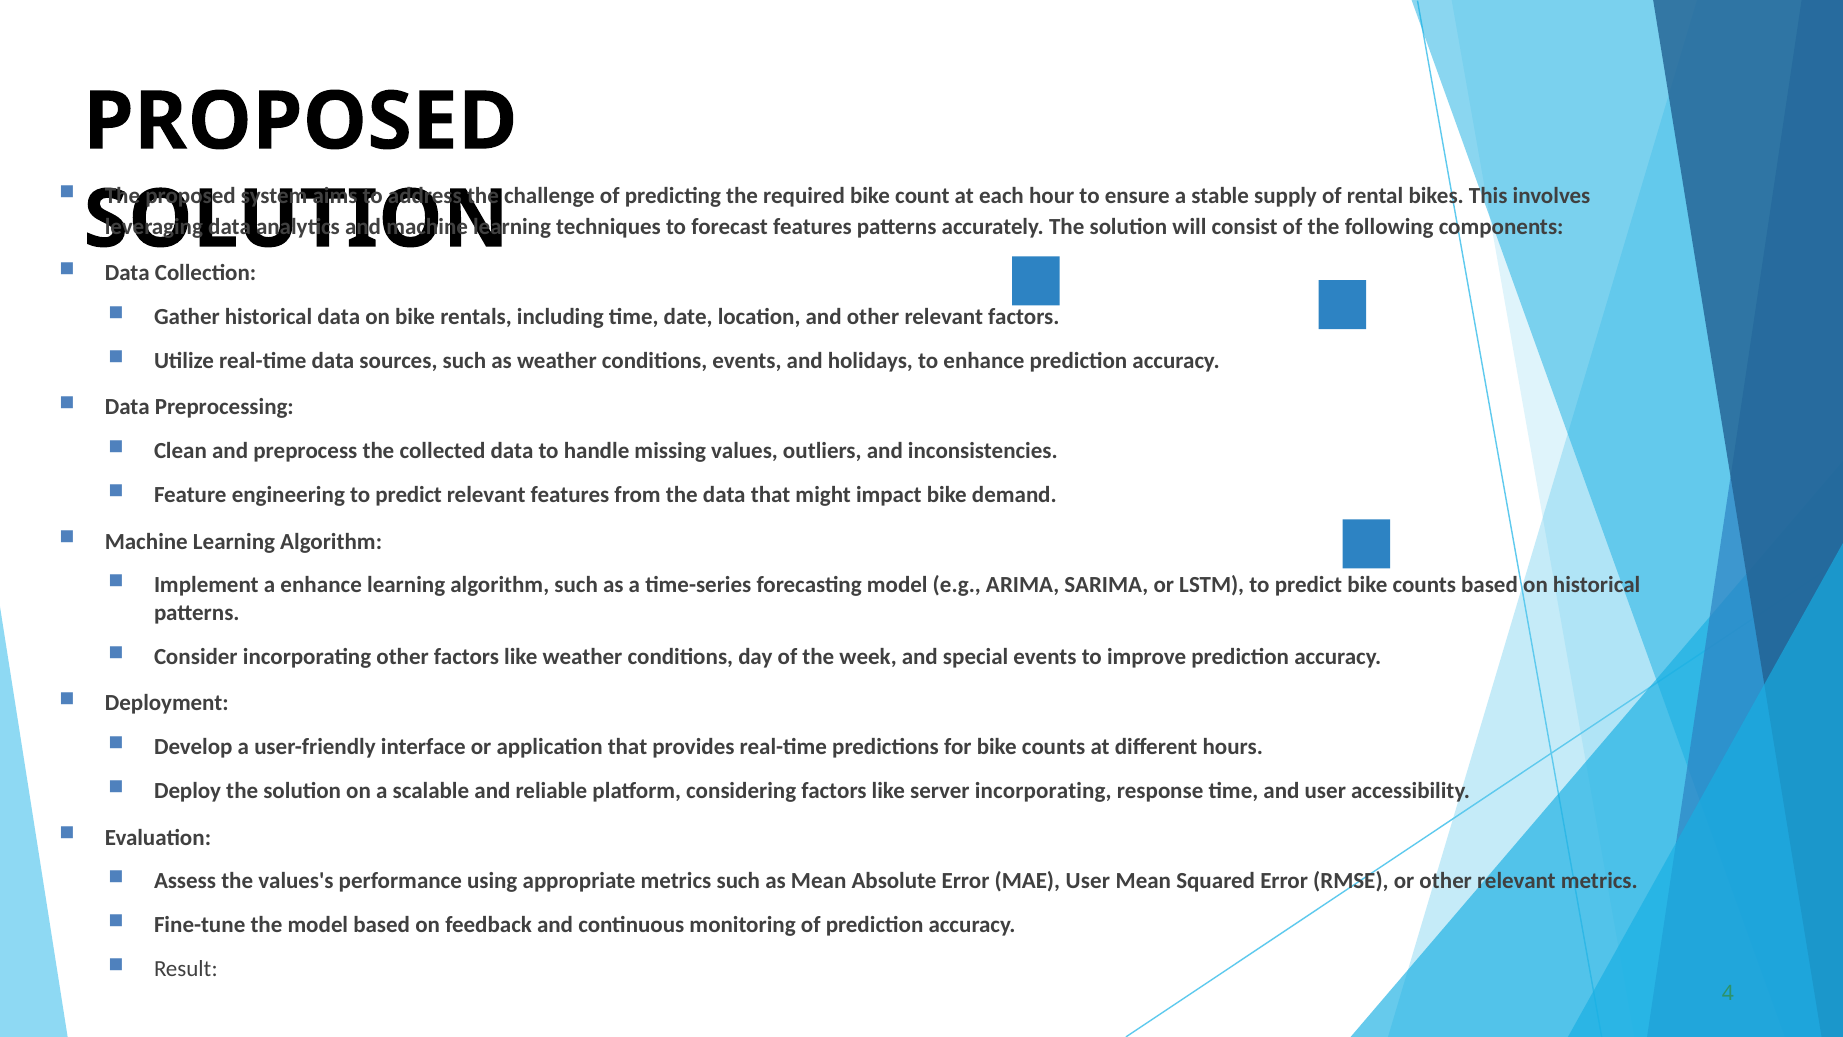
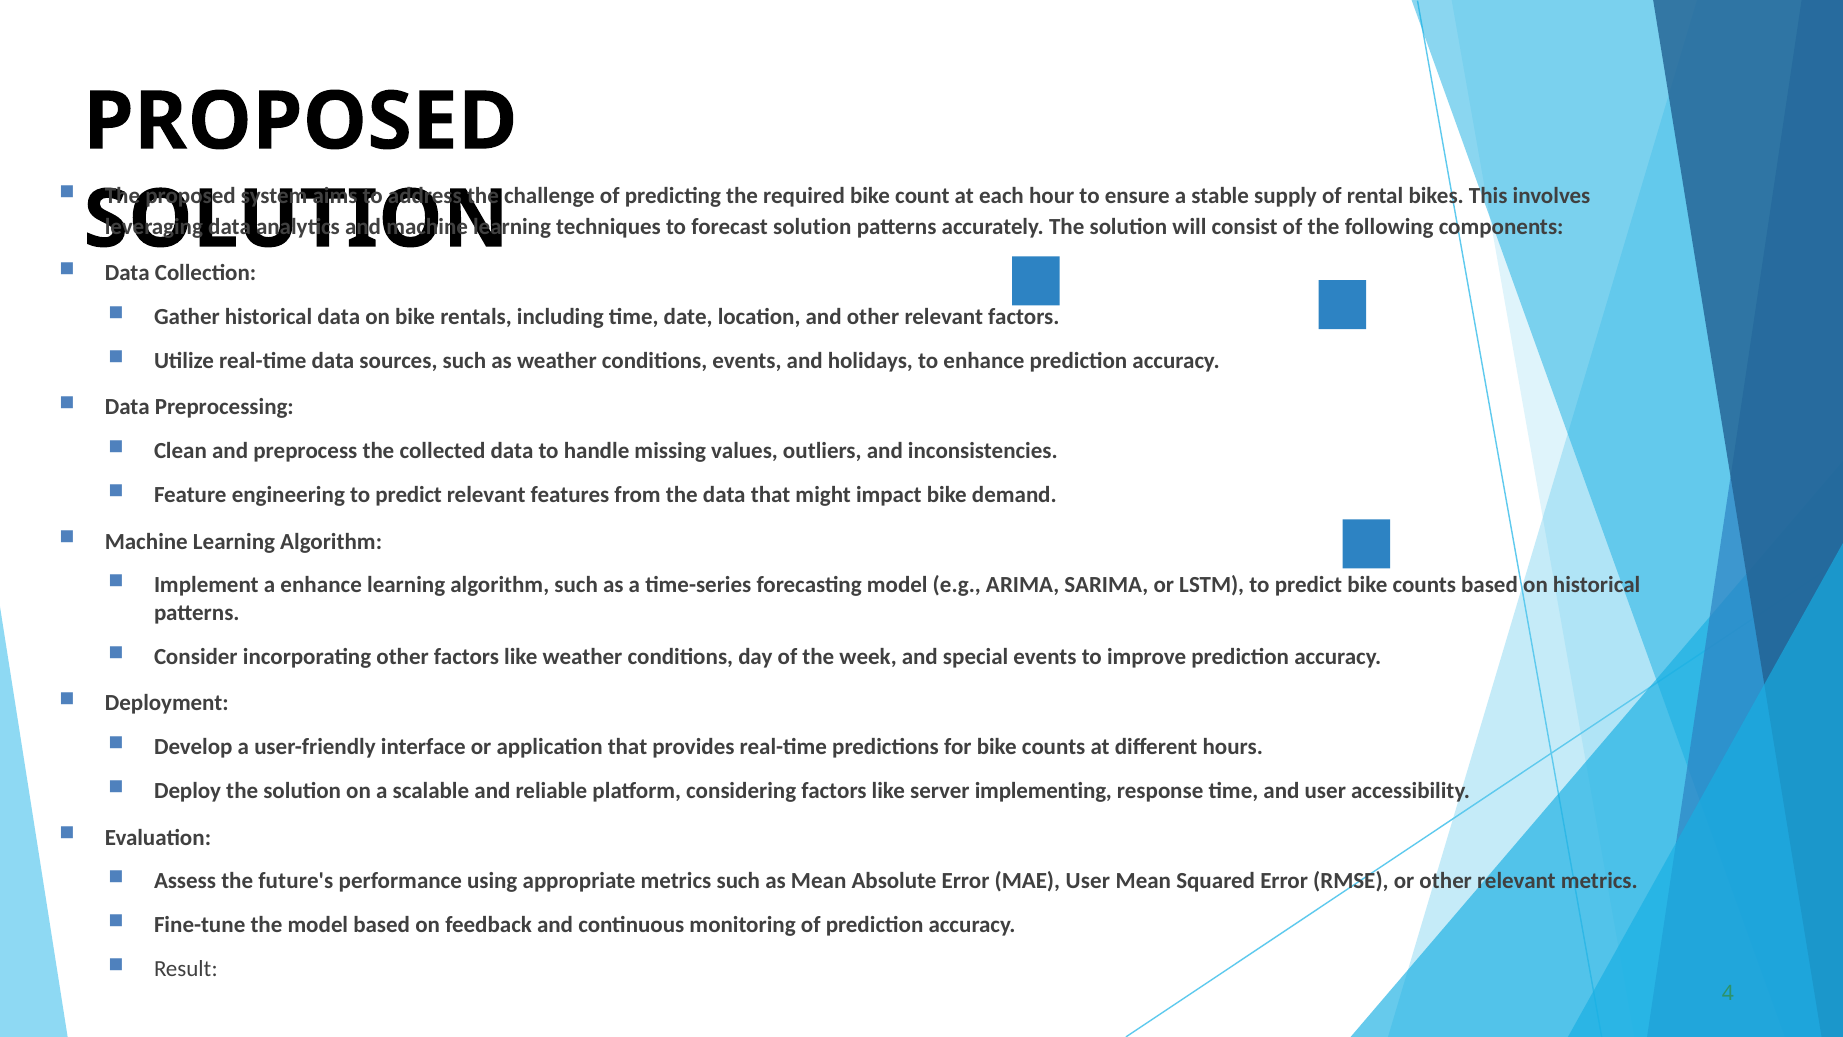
forecast features: features -> solution (812, 227)
server incorporating: incorporating -> implementing (1043, 791)
values's: values's -> future's (296, 881)
